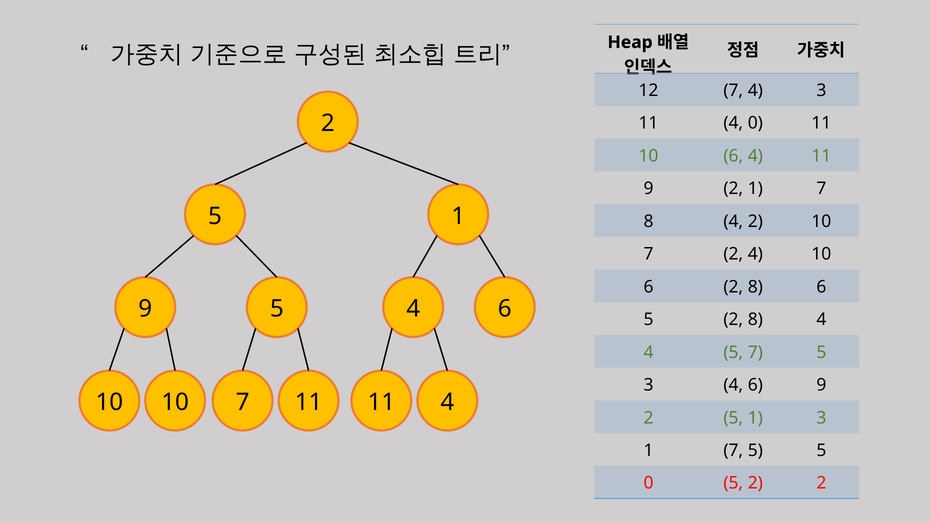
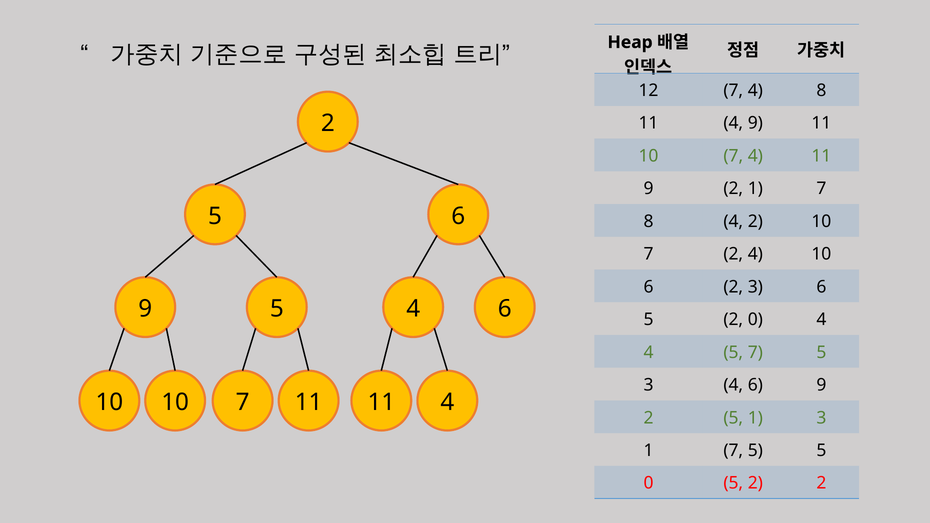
4 3: 3 -> 8 (821, 91)
4 0: 0 -> 9 (755, 123)
6: 6 -> 7 (733, 156)
1: 1 -> 6 (458, 216)
6 2 8: 8 -> 3 (755, 287)
5 2 8: 8 -> 0 (755, 320)
